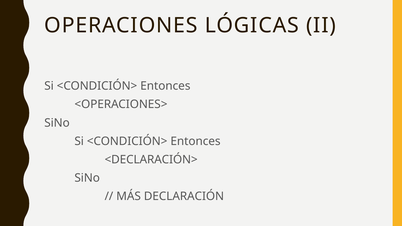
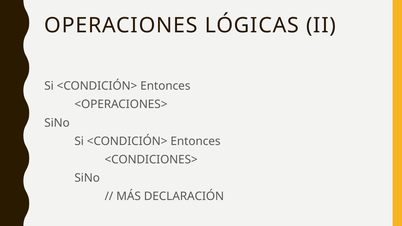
<DECLARACIÓN>: <DECLARACIÓN> -> <CONDICIONES> (151, 160)
